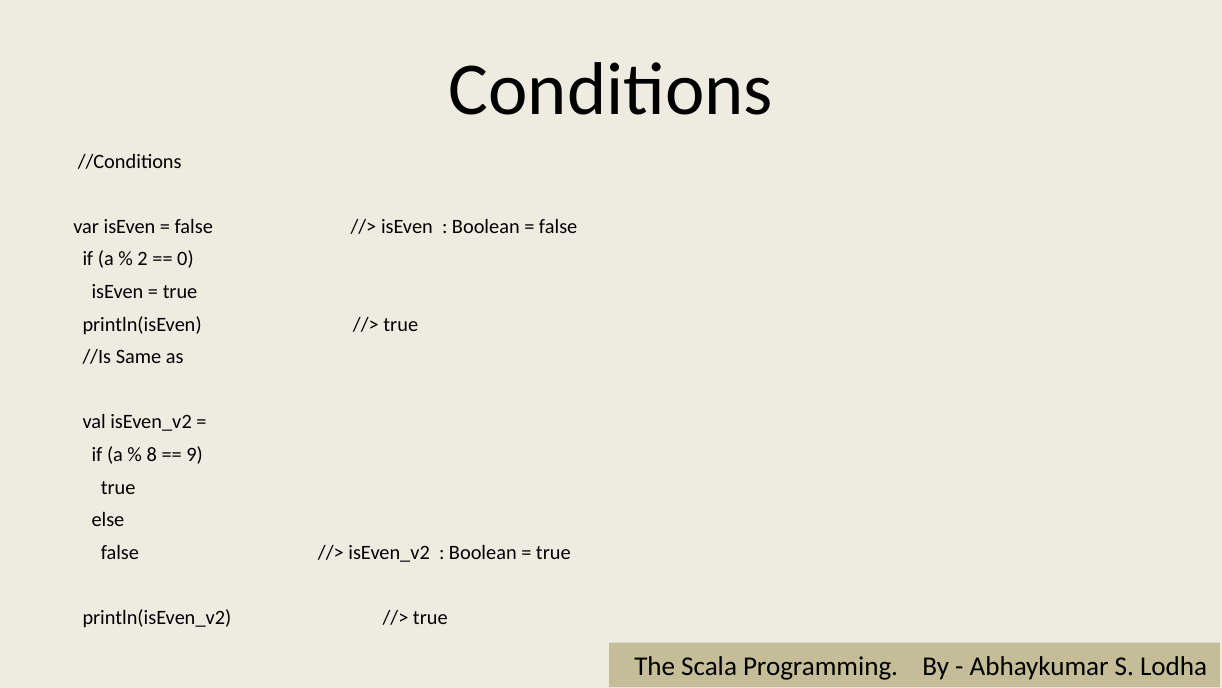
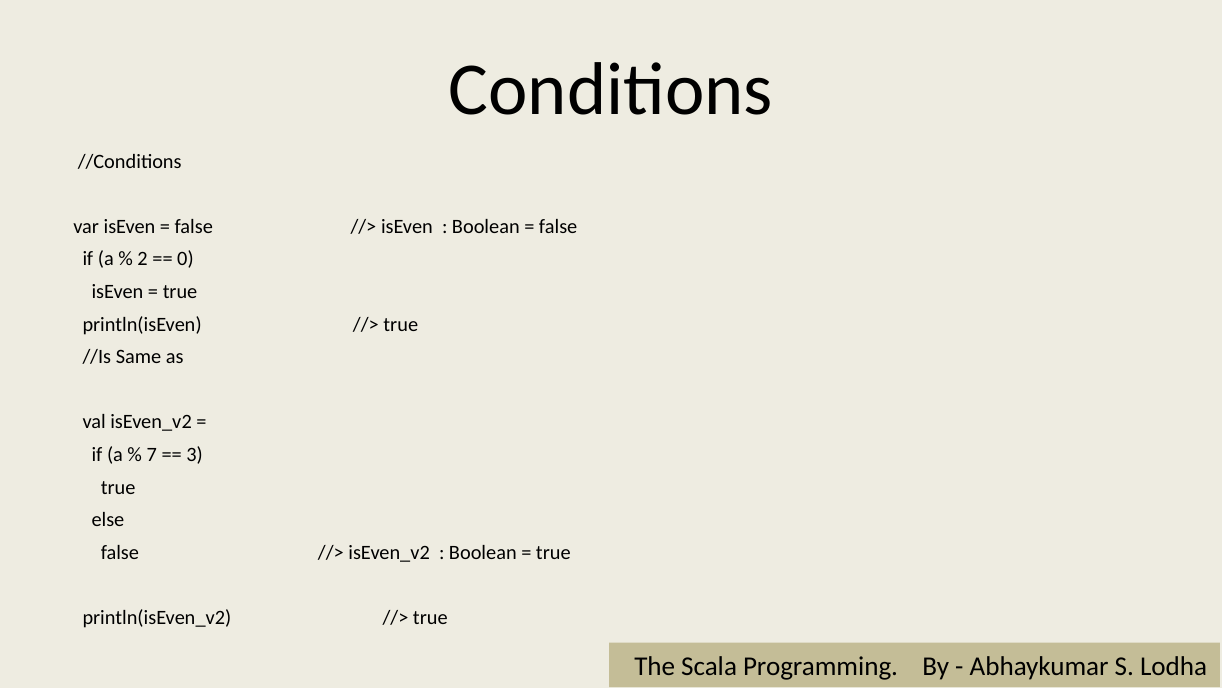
8: 8 -> 7 (152, 454)
9: 9 -> 3 (195, 454)
